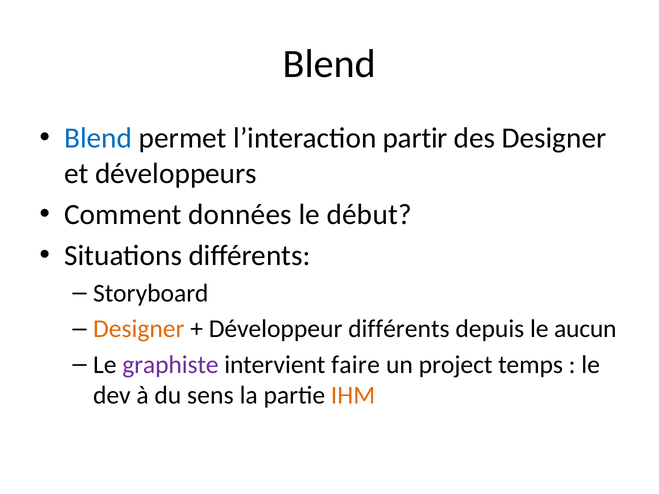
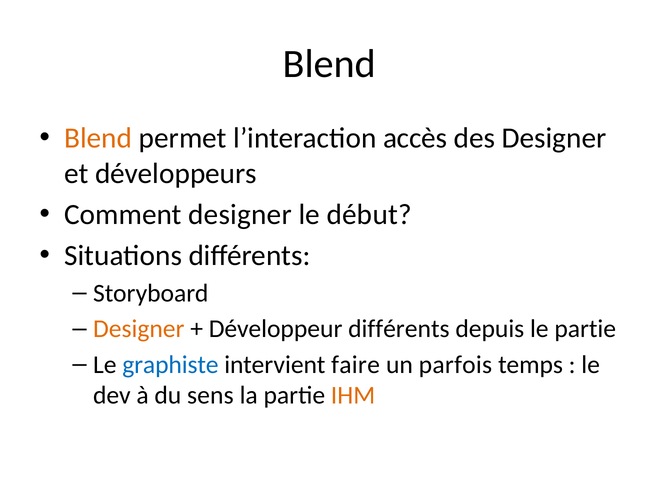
Blend colour: blue -> orange (98, 138)
partir: partir -> accès (415, 138)
Comment données: données -> designer (240, 214)
le aucun: aucun -> partie (585, 329)
graphiste colour: purple -> blue (170, 365)
project: project -> parfois (455, 365)
